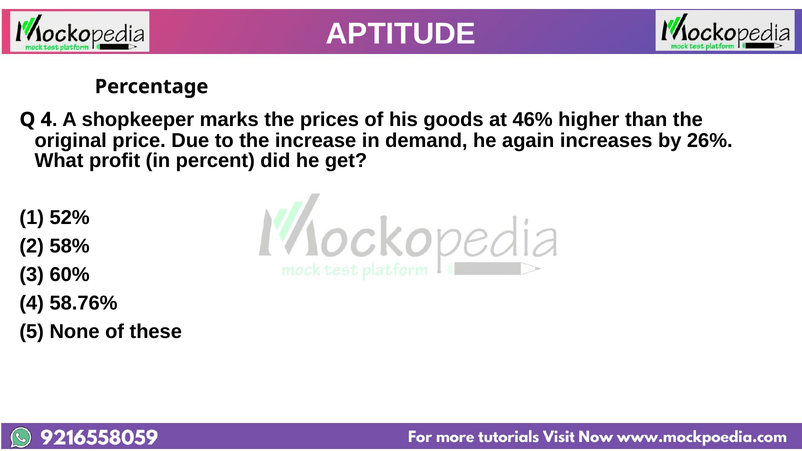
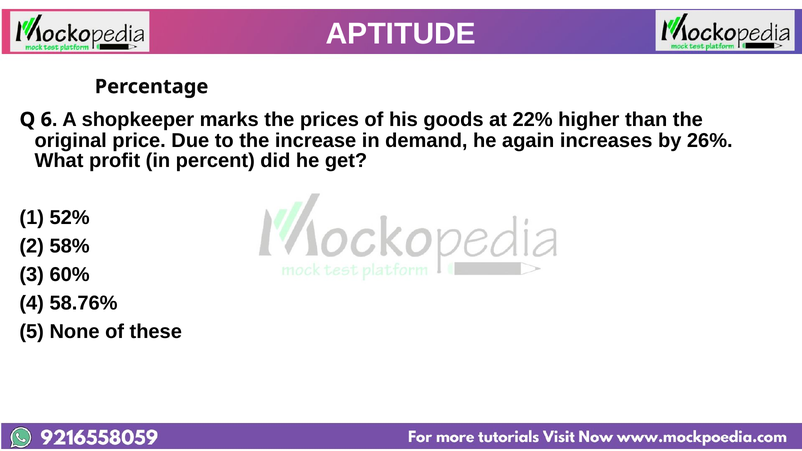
Q 4: 4 -> 6 (46, 120)
46%: 46% -> 22% (533, 120)
